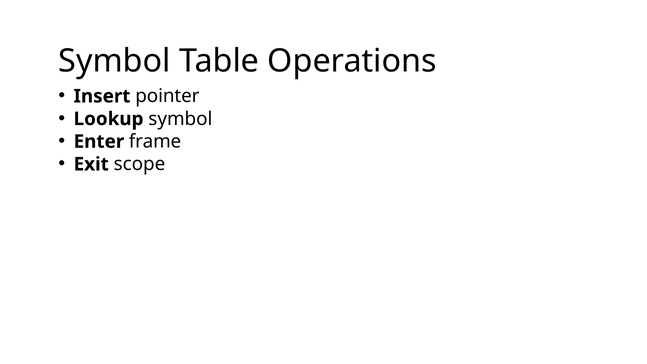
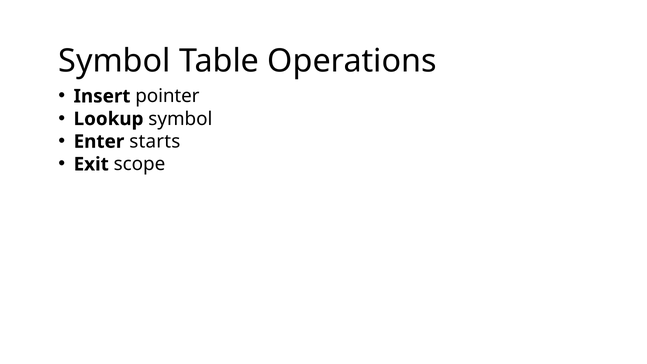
frame: frame -> starts (155, 142)
